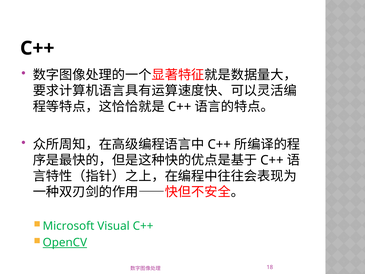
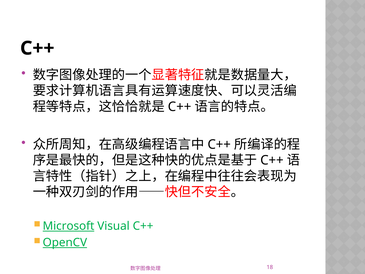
Microsoft underline: none -> present (68, 226)
